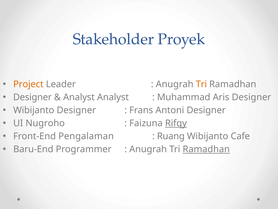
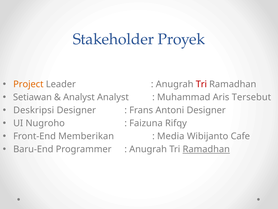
Tri colour: orange -> red (201, 84)
Designer: Designer -> Setiawan (32, 97)
Aris Designer: Designer -> Tersebut (251, 97)
Wibijanto: Wibijanto -> Deskripsi (34, 110)
Rifqy underline: present -> none (176, 123)
Pengalaman: Pengalaman -> Memberikan (86, 136)
Ruang: Ruang -> Media (171, 136)
